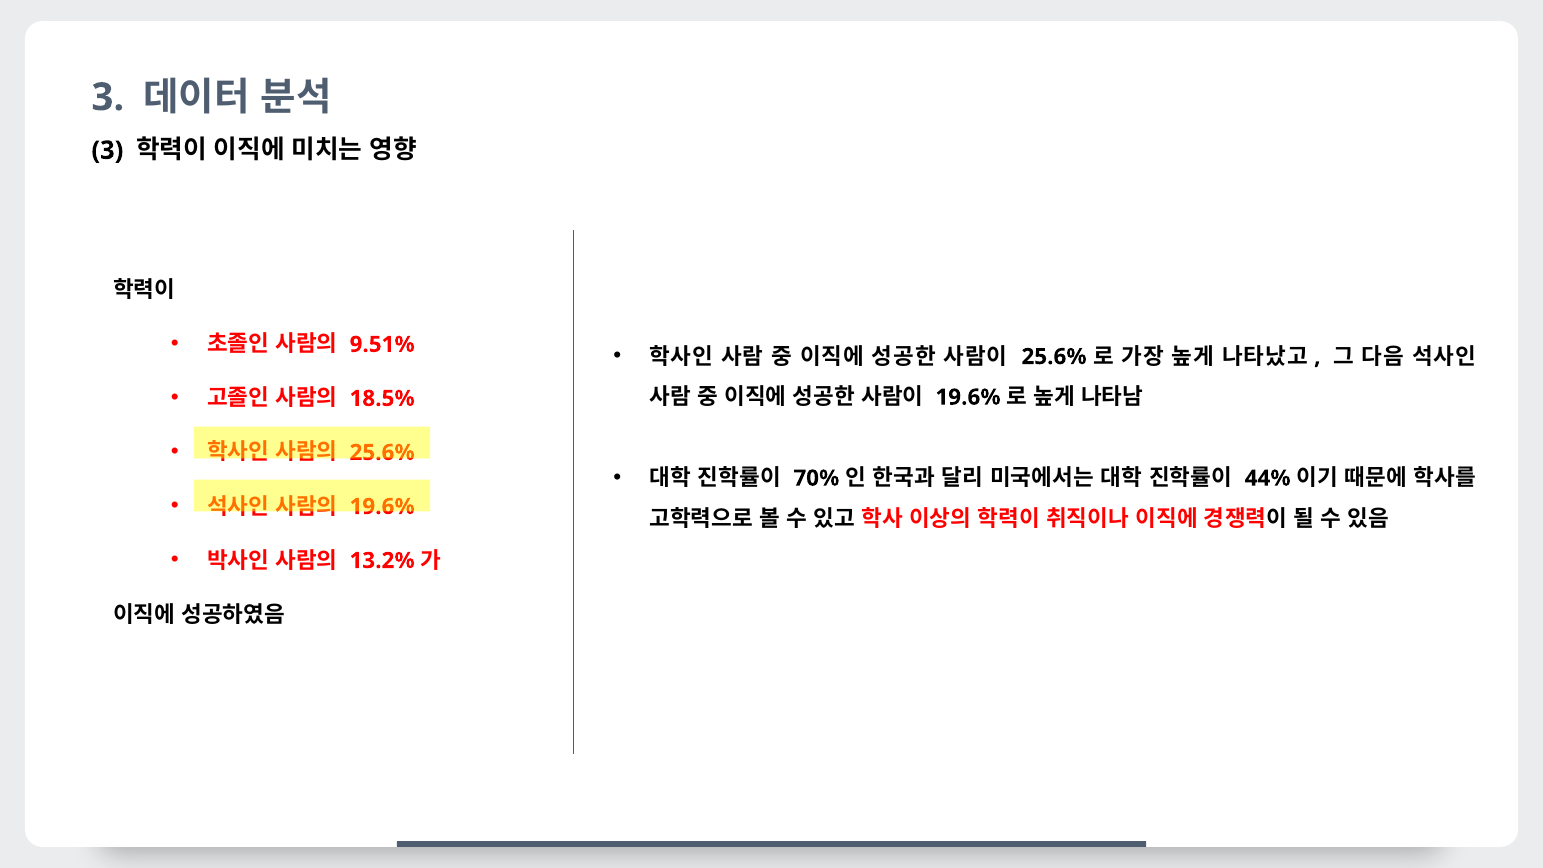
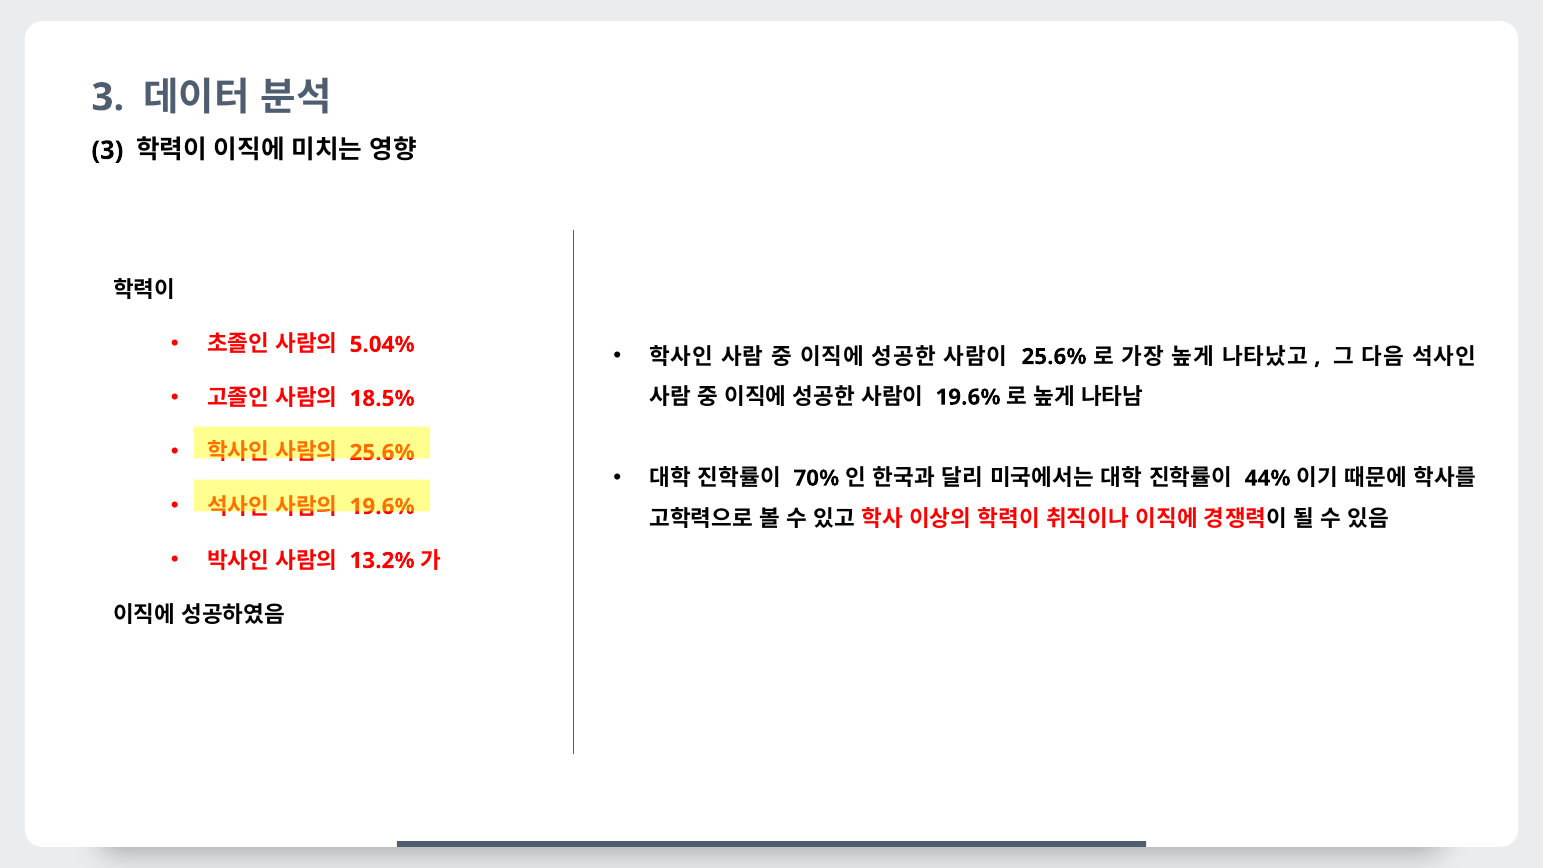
9.51%: 9.51% -> 5.04% (382, 344)
